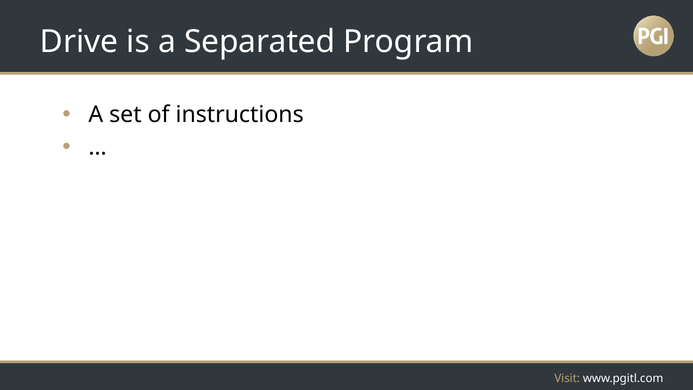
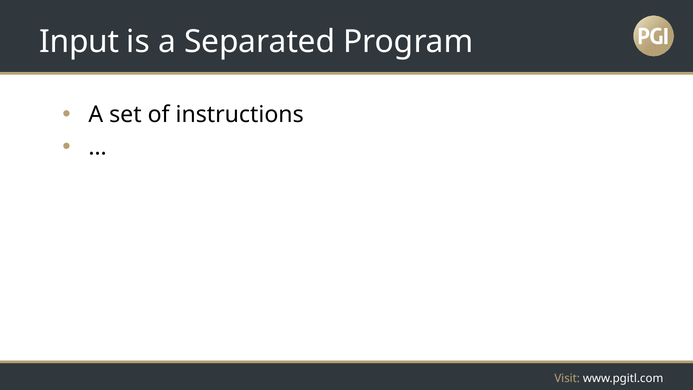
Drive: Drive -> Input (79, 42)
